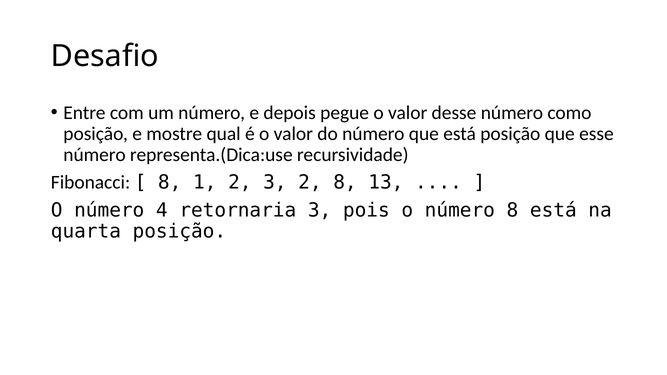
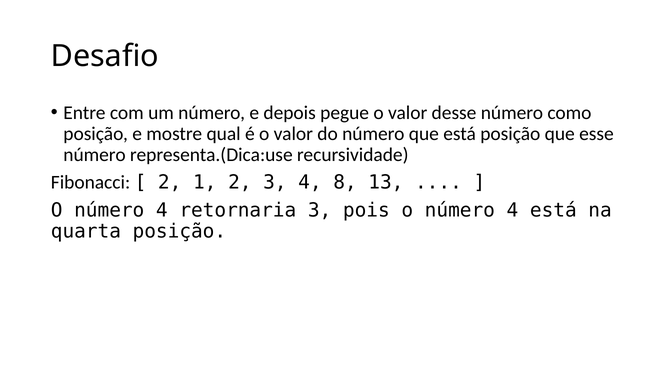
8: 8 -> 2 (170, 183)
3 2: 2 -> 4 (310, 183)
pois o número 8: 8 -> 4 (512, 211)
